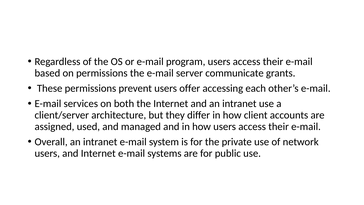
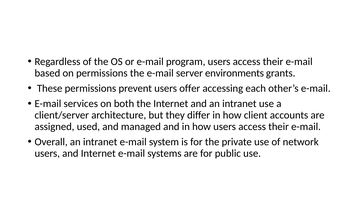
communicate: communicate -> environments (235, 73)
